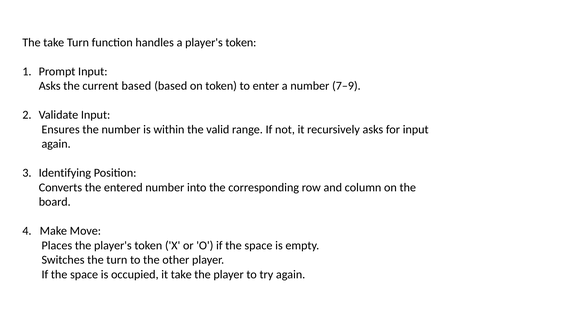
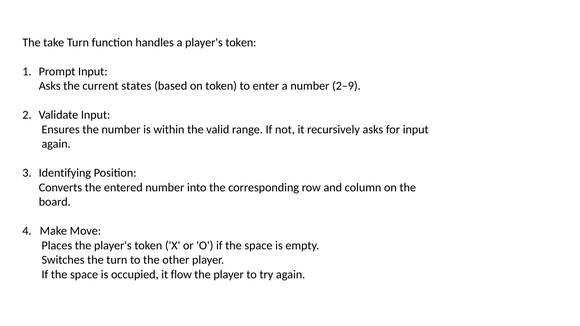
current based: based -> states (136, 86)
7–9: 7–9 -> 2–9 (346, 86)
it take: take -> flow (181, 275)
